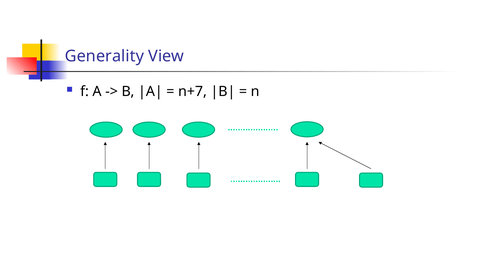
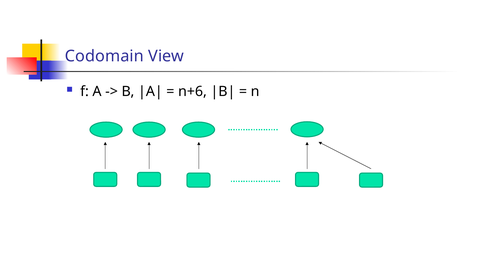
Generality: Generality -> Codomain (104, 56)
n+7: n+7 -> n+6 (192, 92)
